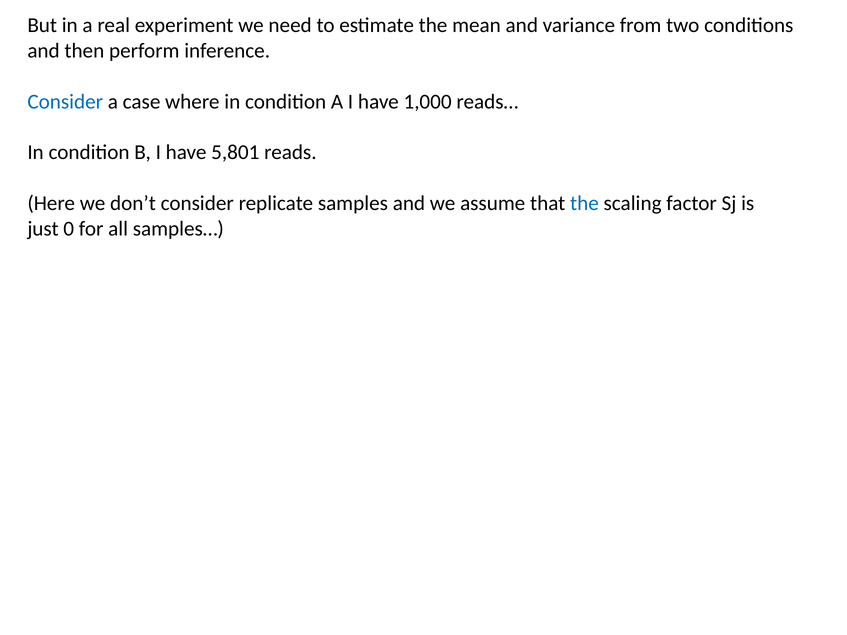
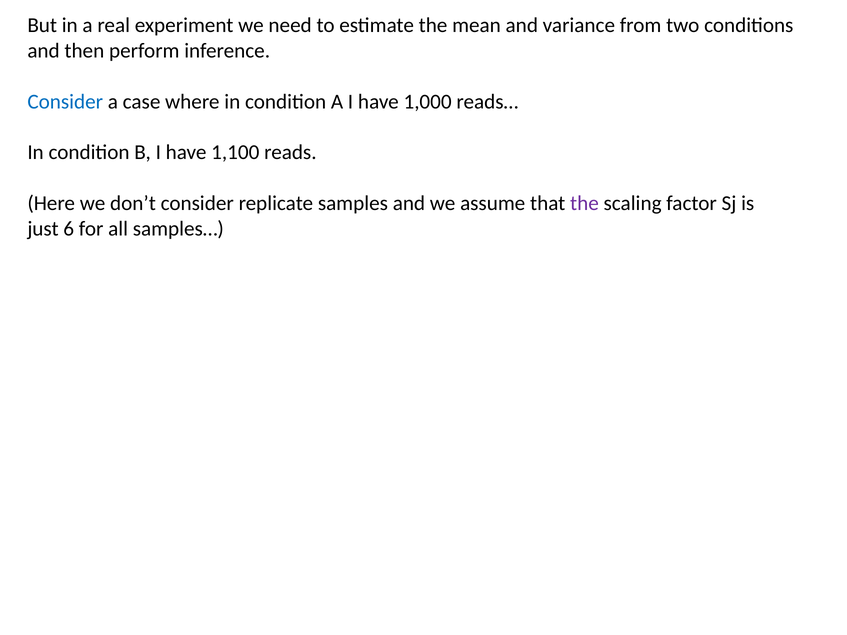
5,801: 5,801 -> 1,100 (235, 152)
the colour: blue -> purple (584, 203)
0: 0 -> 6 (69, 229)
